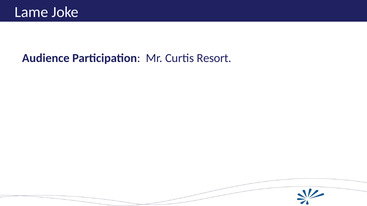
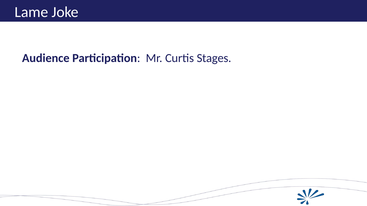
Resort: Resort -> Stages (214, 58)
